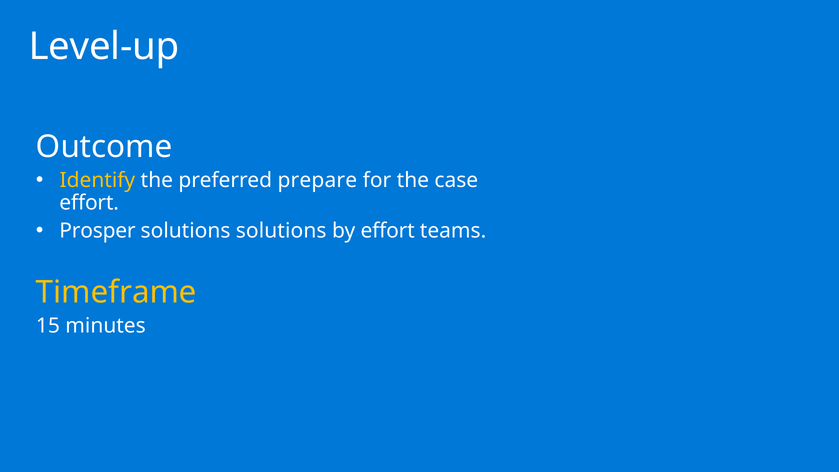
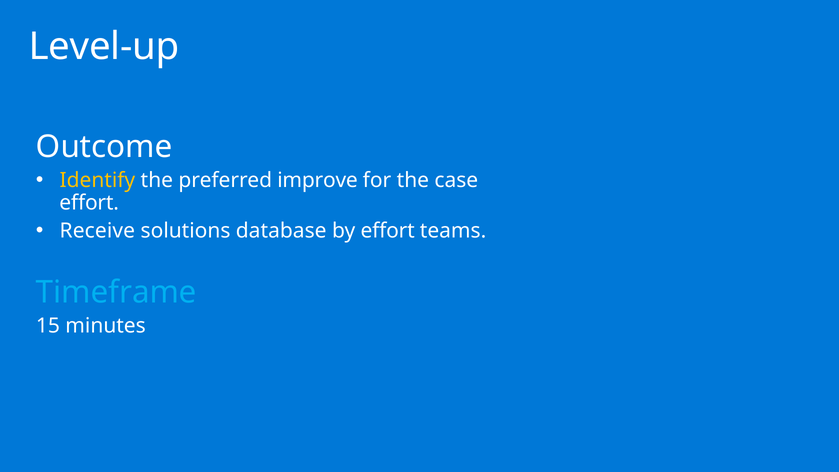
prepare: prepare -> improve (318, 180)
Prosper: Prosper -> Receive (97, 231)
solutions solutions: solutions -> database (281, 231)
Timeframe colour: yellow -> light blue (116, 292)
